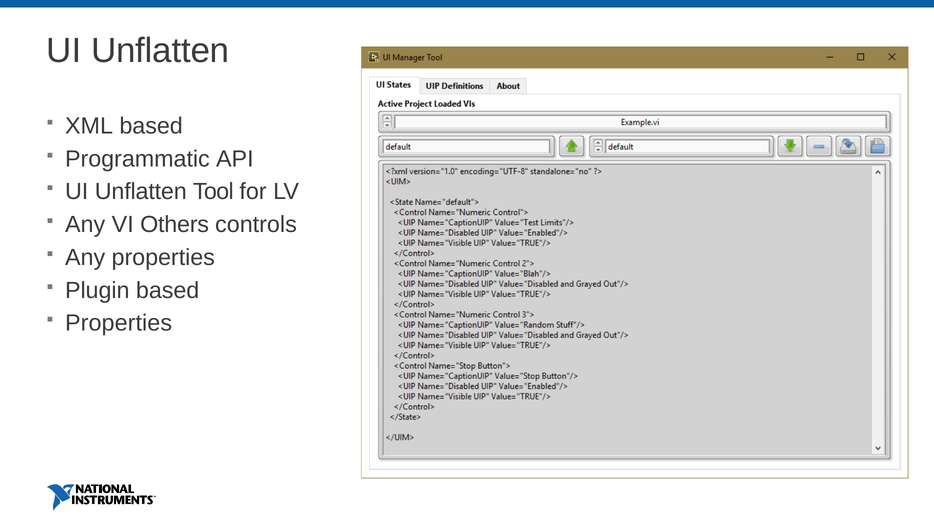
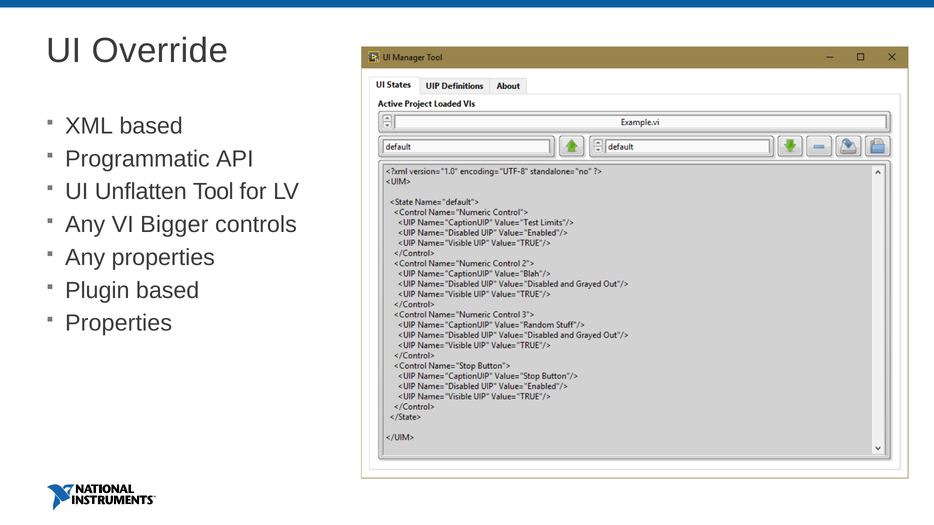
Unflatten: Unflatten -> Override (160, 51)
Others: Others -> Bigger (174, 225)
